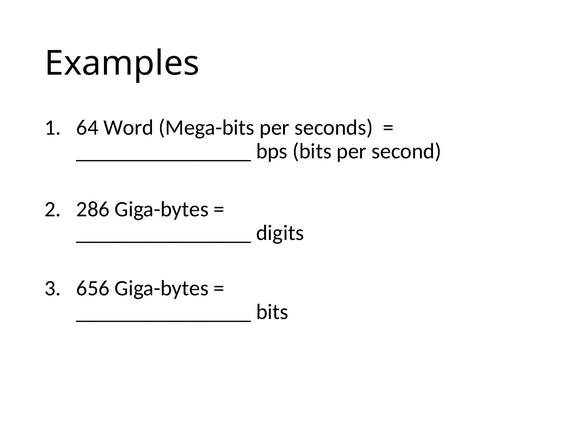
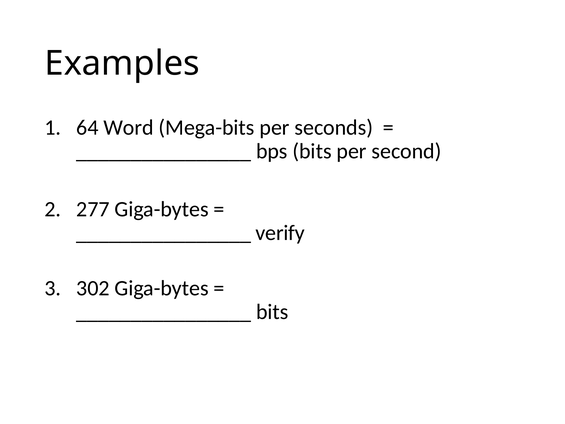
286: 286 -> 277 (93, 209)
digits: digits -> verify (280, 233)
656: 656 -> 302 (93, 288)
